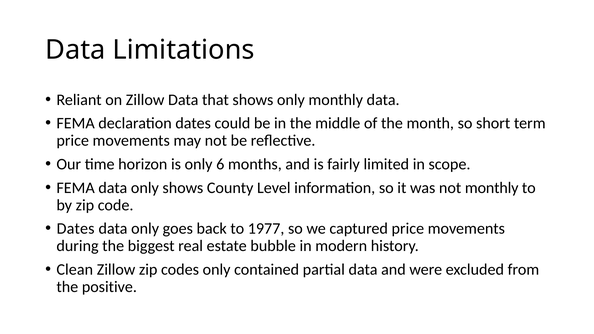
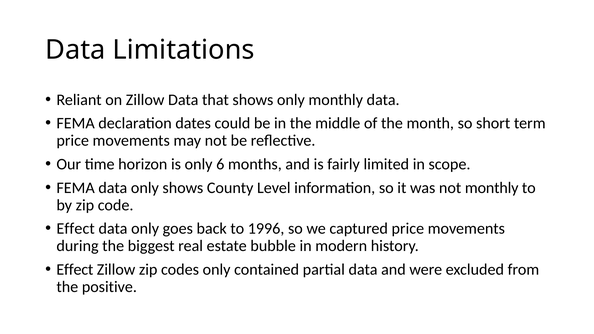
Dates: Dates -> Effect (76, 229)
1977: 1977 -> 1996 (266, 229)
Clean: Clean -> Effect (75, 270)
